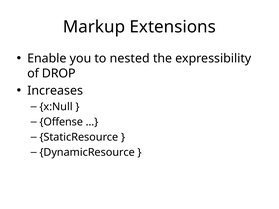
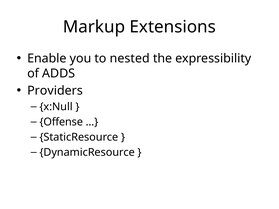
DROP: DROP -> ADDS (59, 73)
Increases: Increases -> Providers (55, 91)
